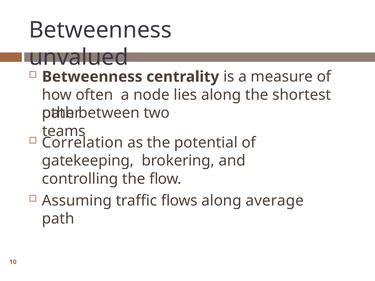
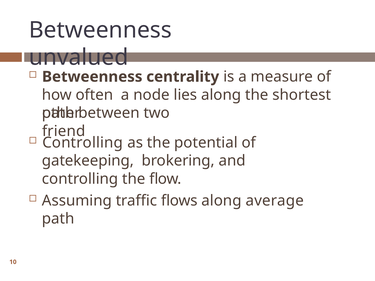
teams: teams -> friend (64, 131)
Correlation: Correlation -> Controlling (83, 143)
